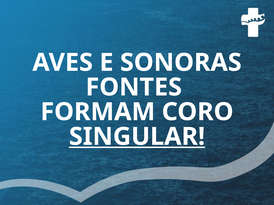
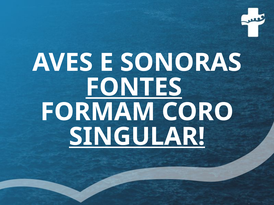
FONTES underline: none -> present (134, 87)
